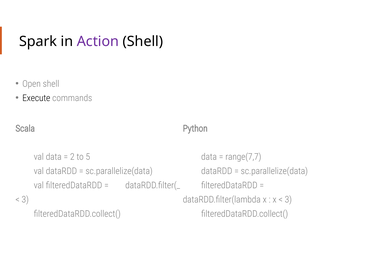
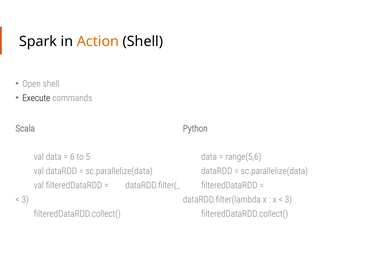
Action colour: purple -> orange (98, 42)
2: 2 -> 6 (72, 157)
range(7,7: range(7,7 -> range(5,6 (243, 157)
